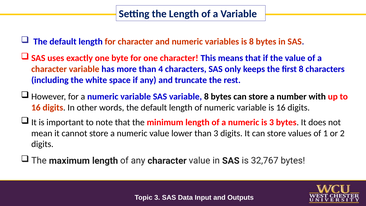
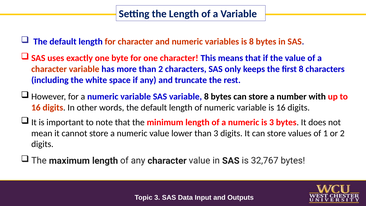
than 4: 4 -> 2 (161, 69)
